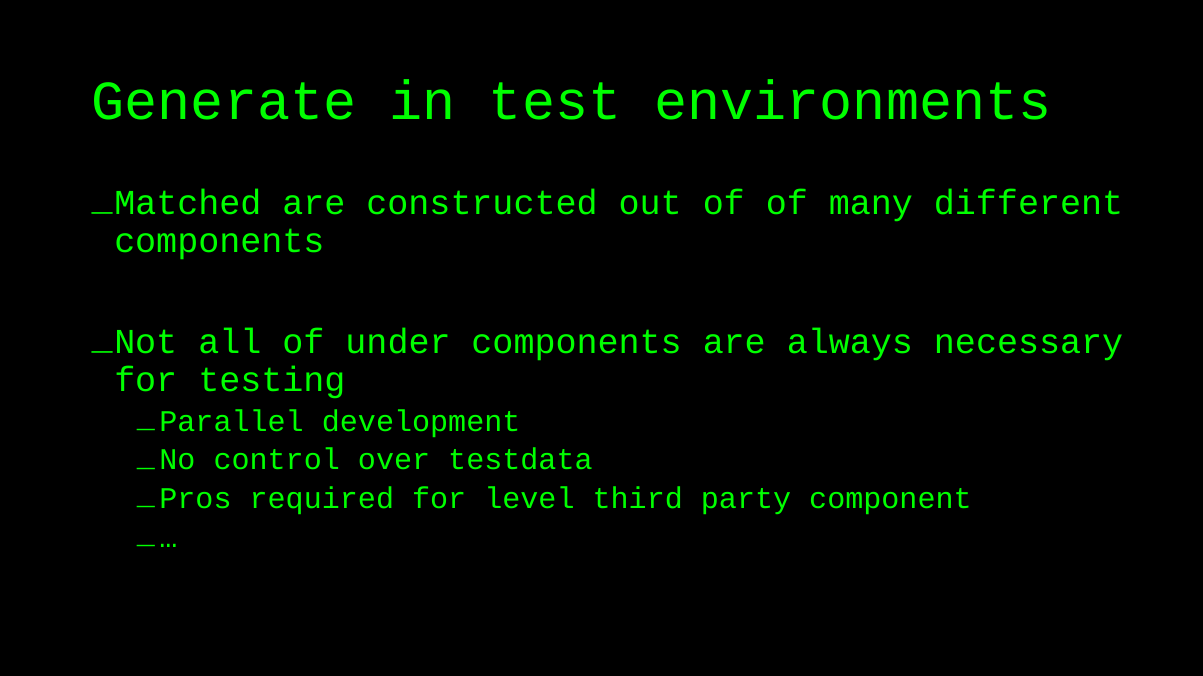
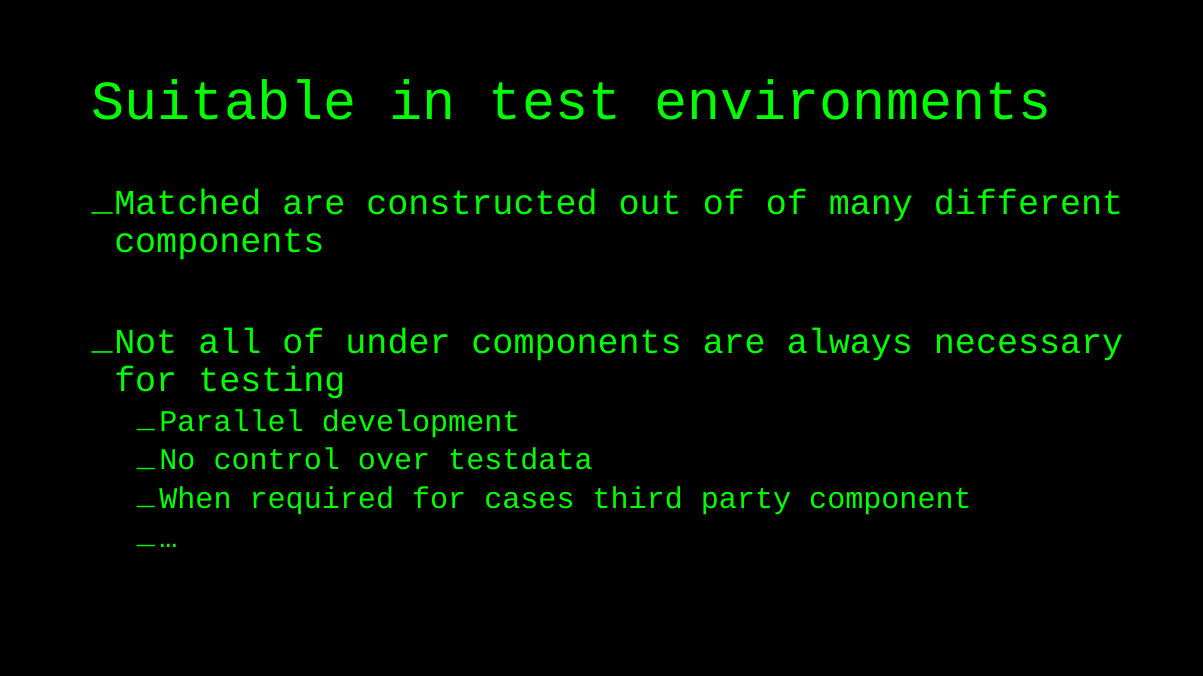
Generate: Generate -> Suitable (224, 101)
Pros: Pros -> When (195, 499)
level: level -> cases (529, 499)
